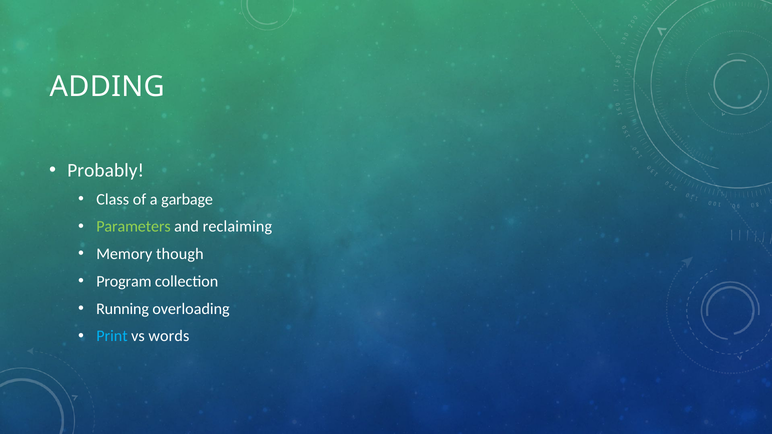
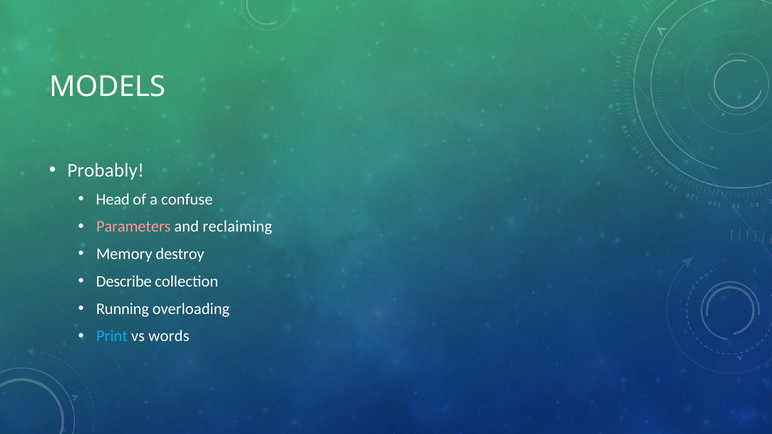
ADDING: ADDING -> MODELS (107, 87)
Class: Class -> Head (113, 199)
garbage: garbage -> confuse (187, 199)
Parameters colour: light green -> pink (133, 227)
though: though -> destroy (180, 254)
Program: Program -> Describe (124, 282)
